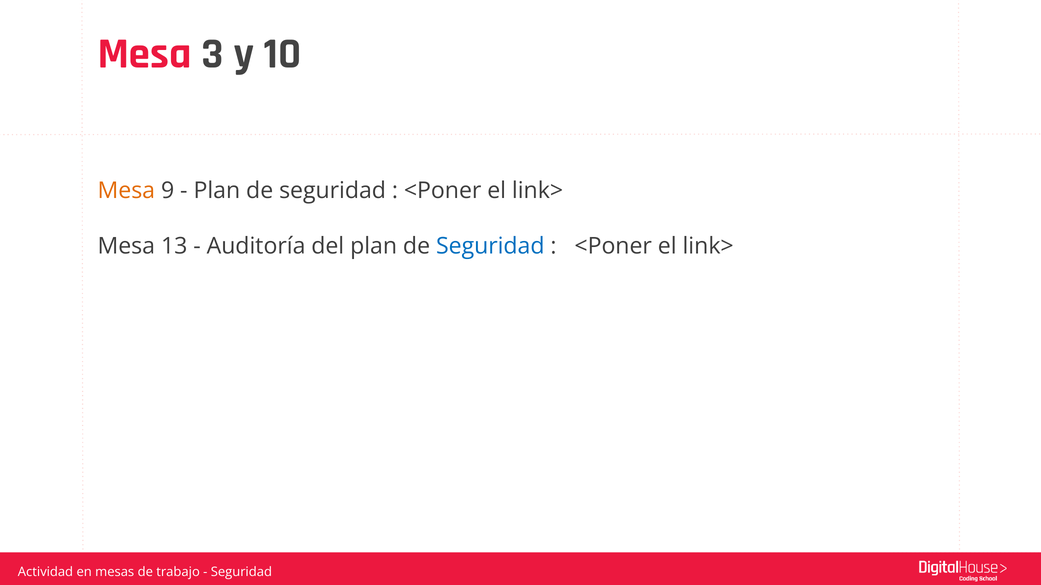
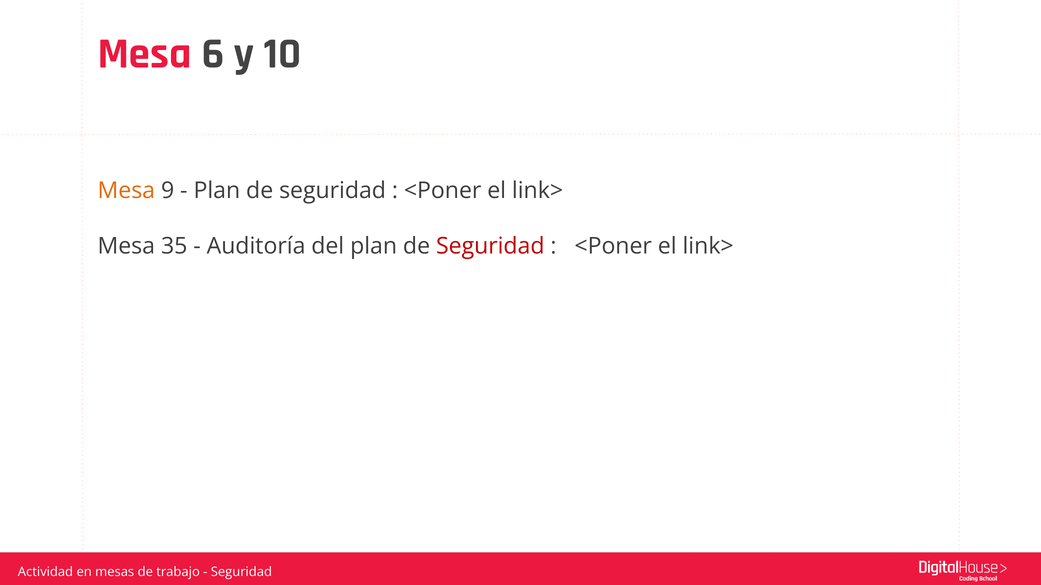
3: 3 -> 6 (213, 53)
13: 13 -> 35 (174, 246)
Seguridad colour: blue -> red (490, 246)
